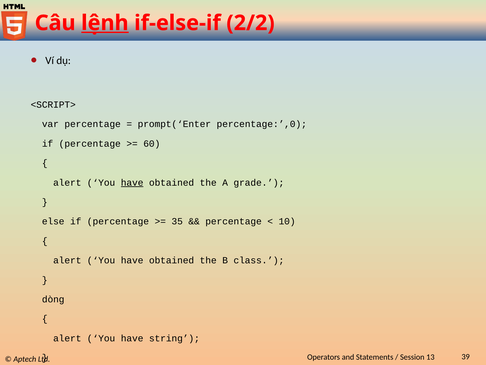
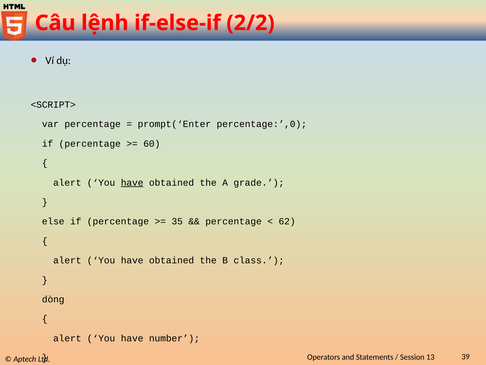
lệnh underline: present -> none (105, 23)
10: 10 -> 62 (287, 221)
string: string -> number (174, 338)
